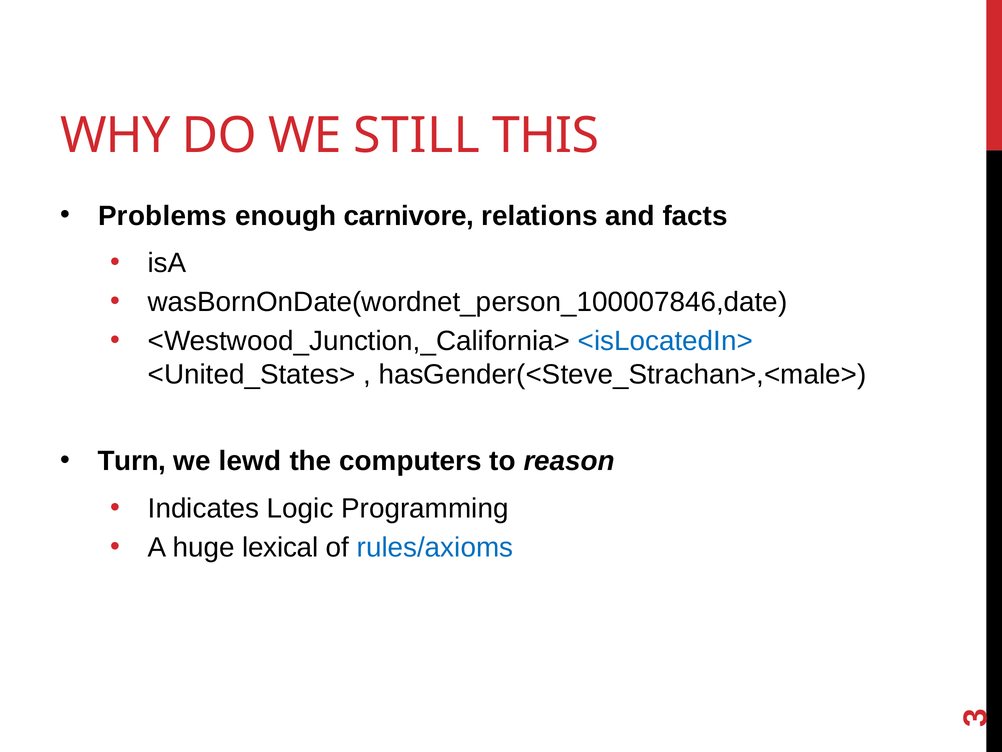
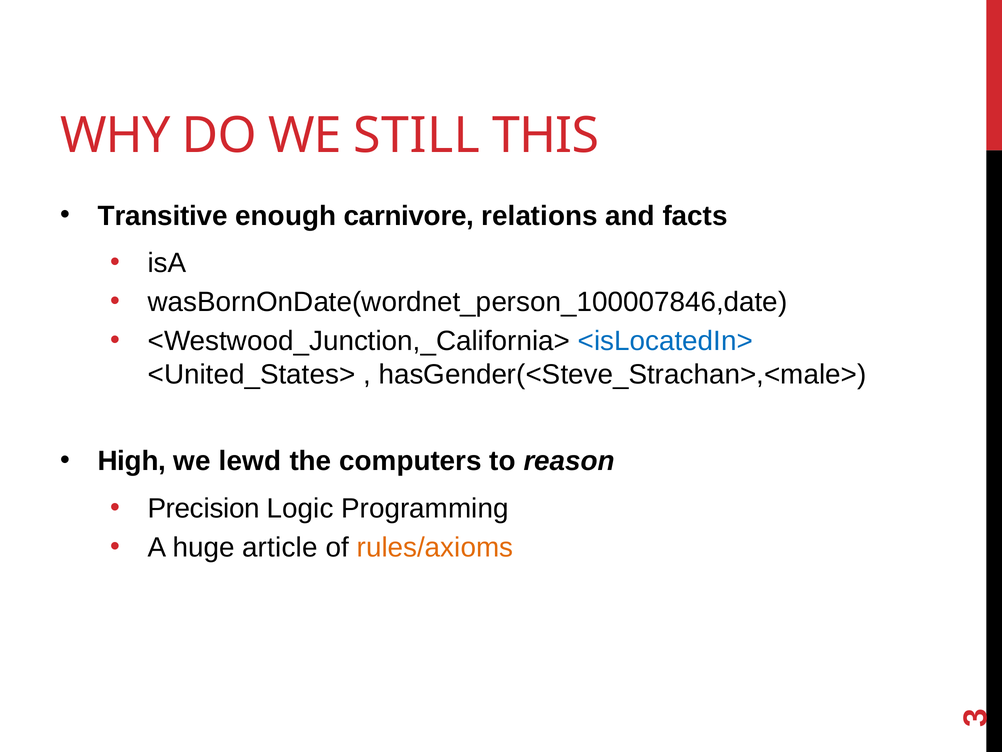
Problems: Problems -> Transitive (163, 216)
Turn: Turn -> High (132, 461)
Indicates: Indicates -> Precision (204, 508)
lexical: lexical -> article (280, 547)
rules/axioms colour: blue -> orange (435, 547)
